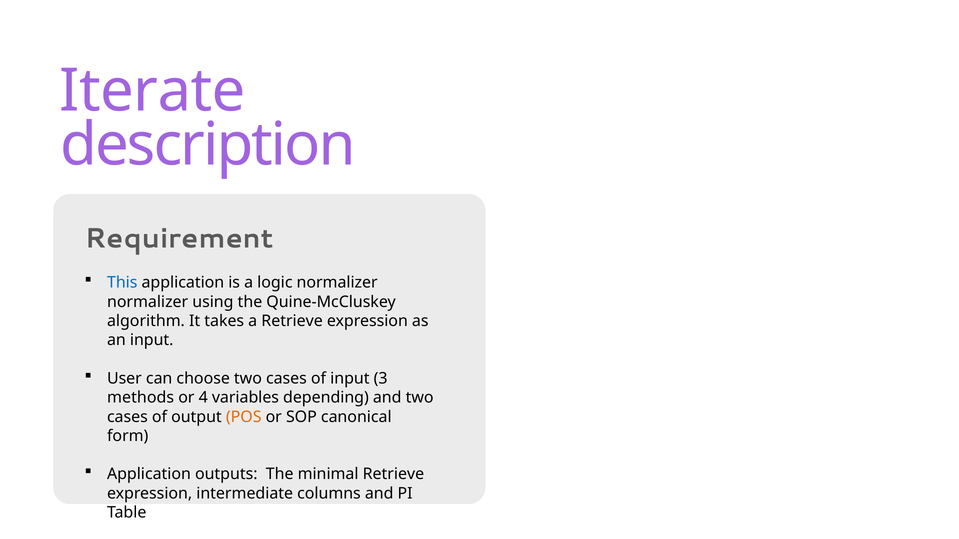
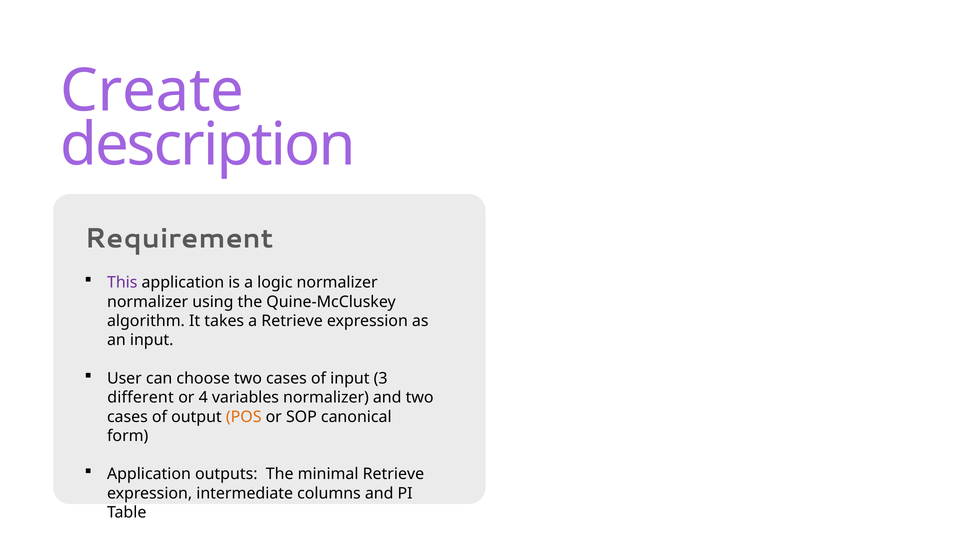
Iterate: Iterate -> Create (152, 91)
This colour: blue -> purple (122, 283)
methods: methods -> different (141, 398)
variables depending: depending -> normalizer (326, 398)
